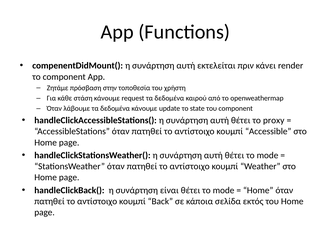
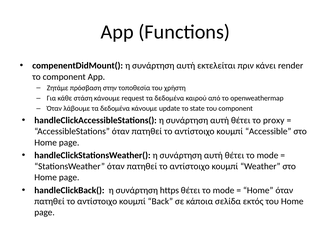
είναι: είναι -> https (169, 191)
